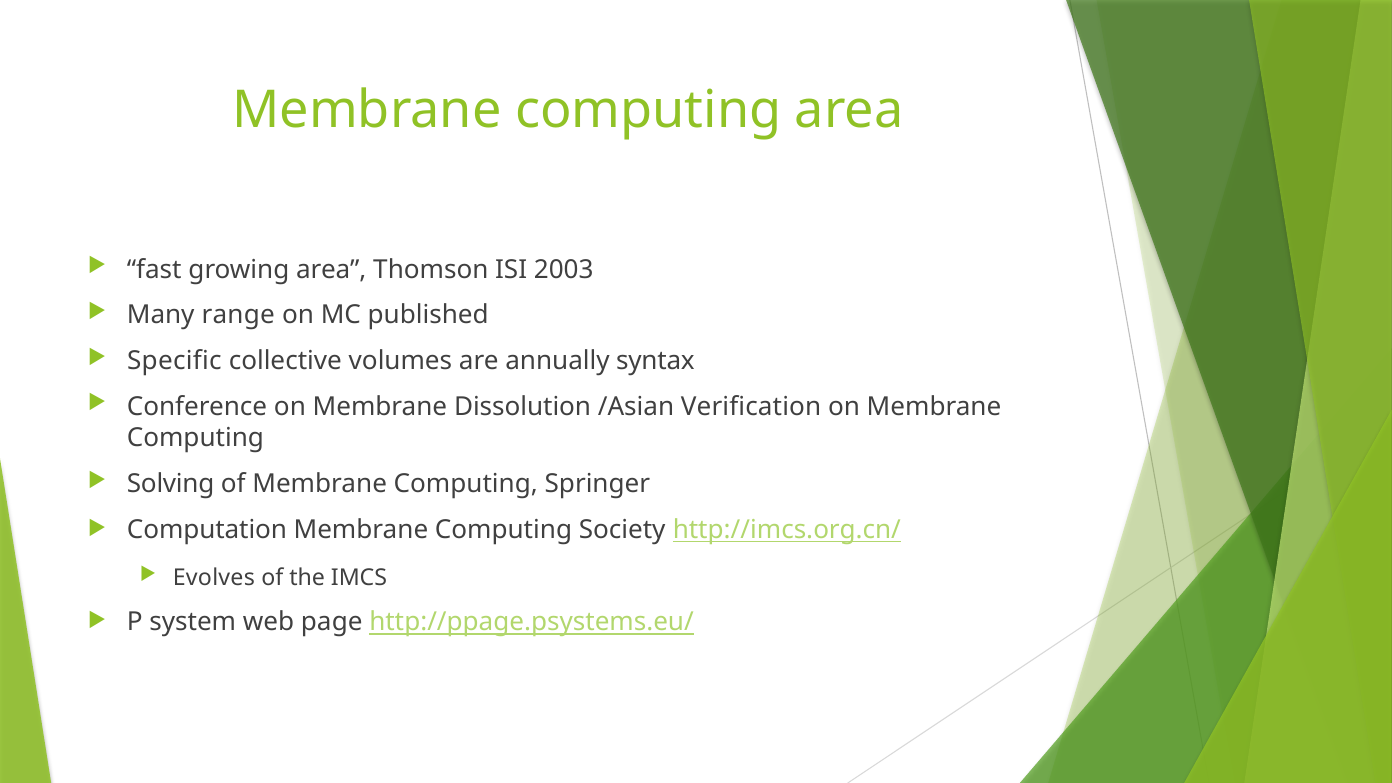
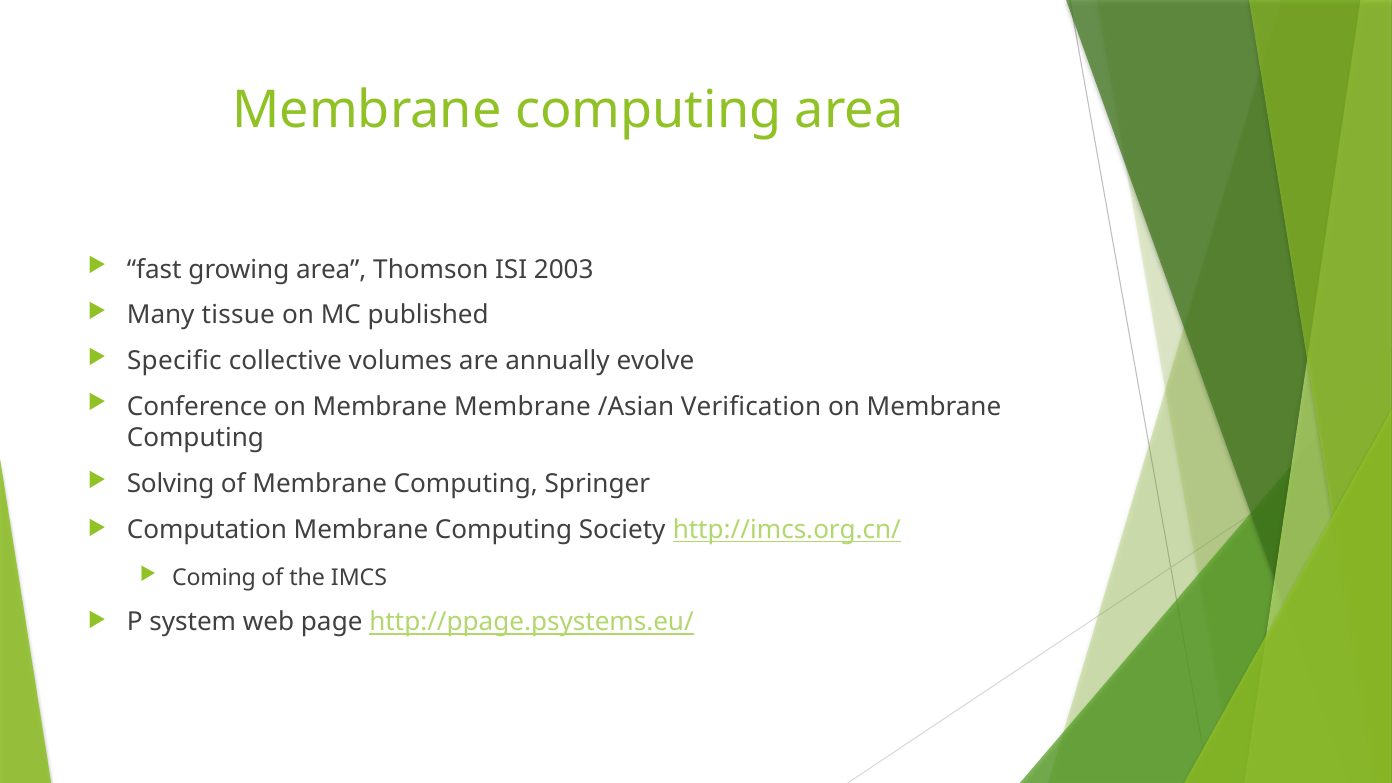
range: range -> tissue (238, 315)
syntax: syntax -> evolve (655, 361)
Membrane Dissolution: Dissolution -> Membrane (522, 407)
Evolves: Evolves -> Coming (214, 578)
